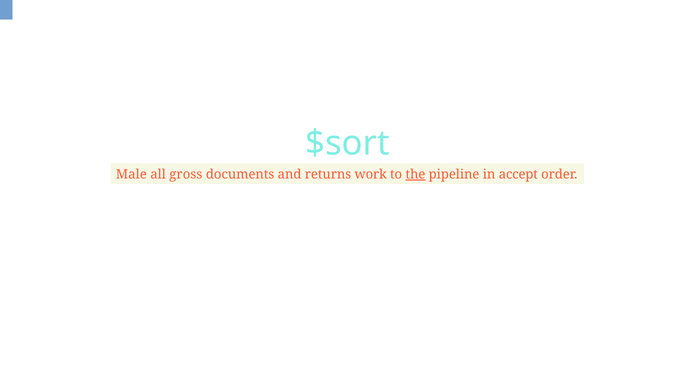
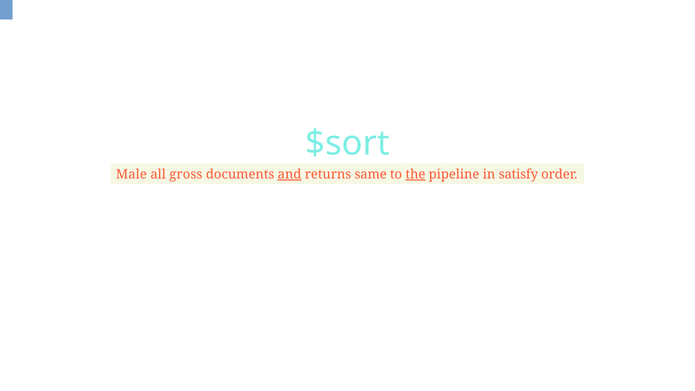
and underline: none -> present (290, 174)
work: work -> same (371, 174)
accept: accept -> satisfy (518, 174)
